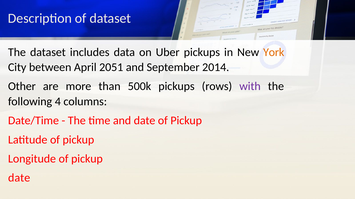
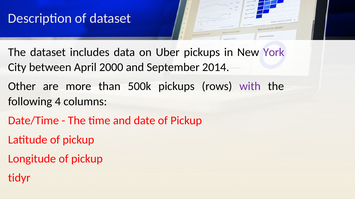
York colour: orange -> purple (274, 52)
2051: 2051 -> 2000 (111, 68)
date: date -> tidyr (19, 178)
